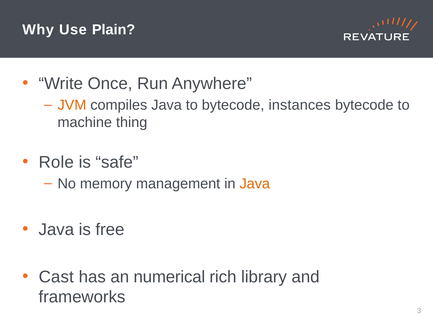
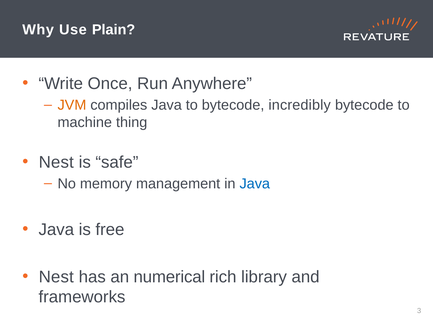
instances: instances -> incredibly (300, 105)
Role: Role -> Nest (56, 162)
Java colour: orange -> blue (255, 184)
Cast: Cast -> Nest (56, 277)
